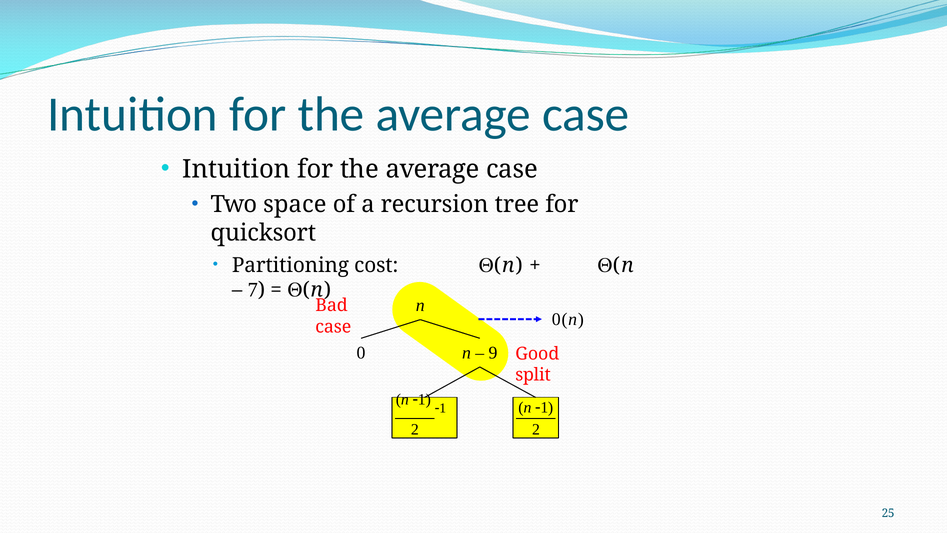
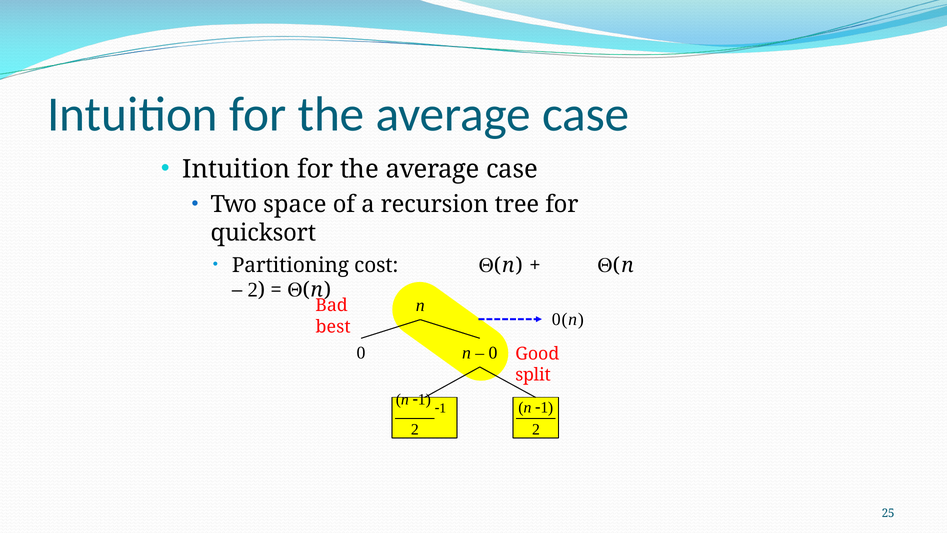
7: 7 -> 2 (253, 290)
case: case -> best (333, 327)
9: 9 -> 0 (493, 353)
